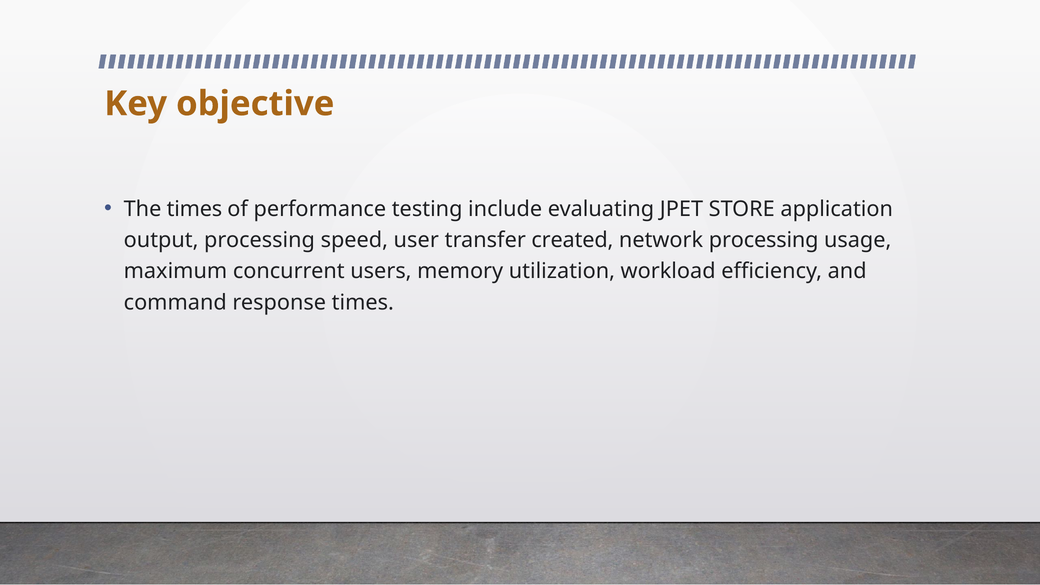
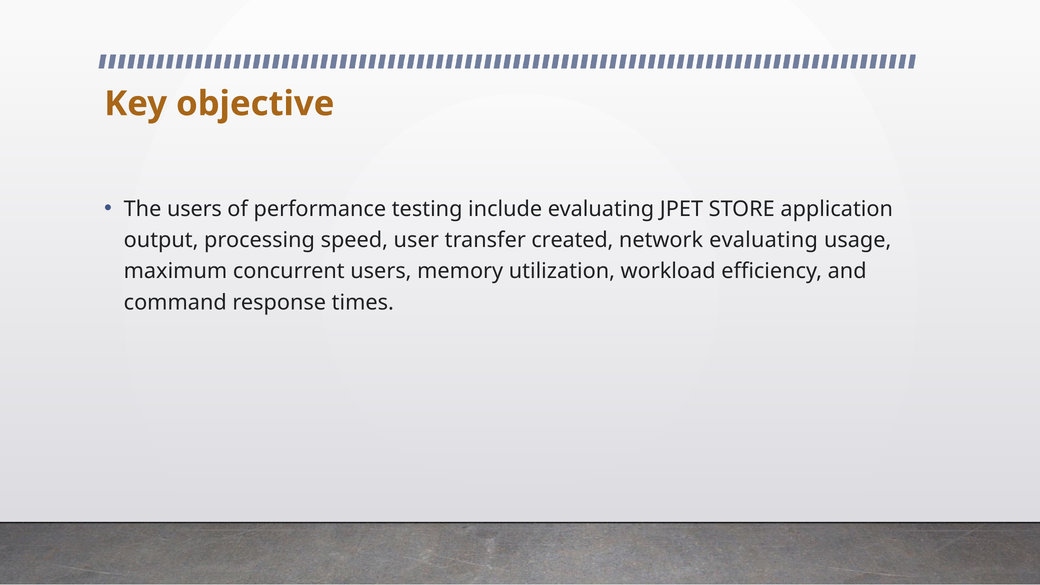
The times: times -> users (194, 209)
network processing: processing -> evaluating (764, 240)
